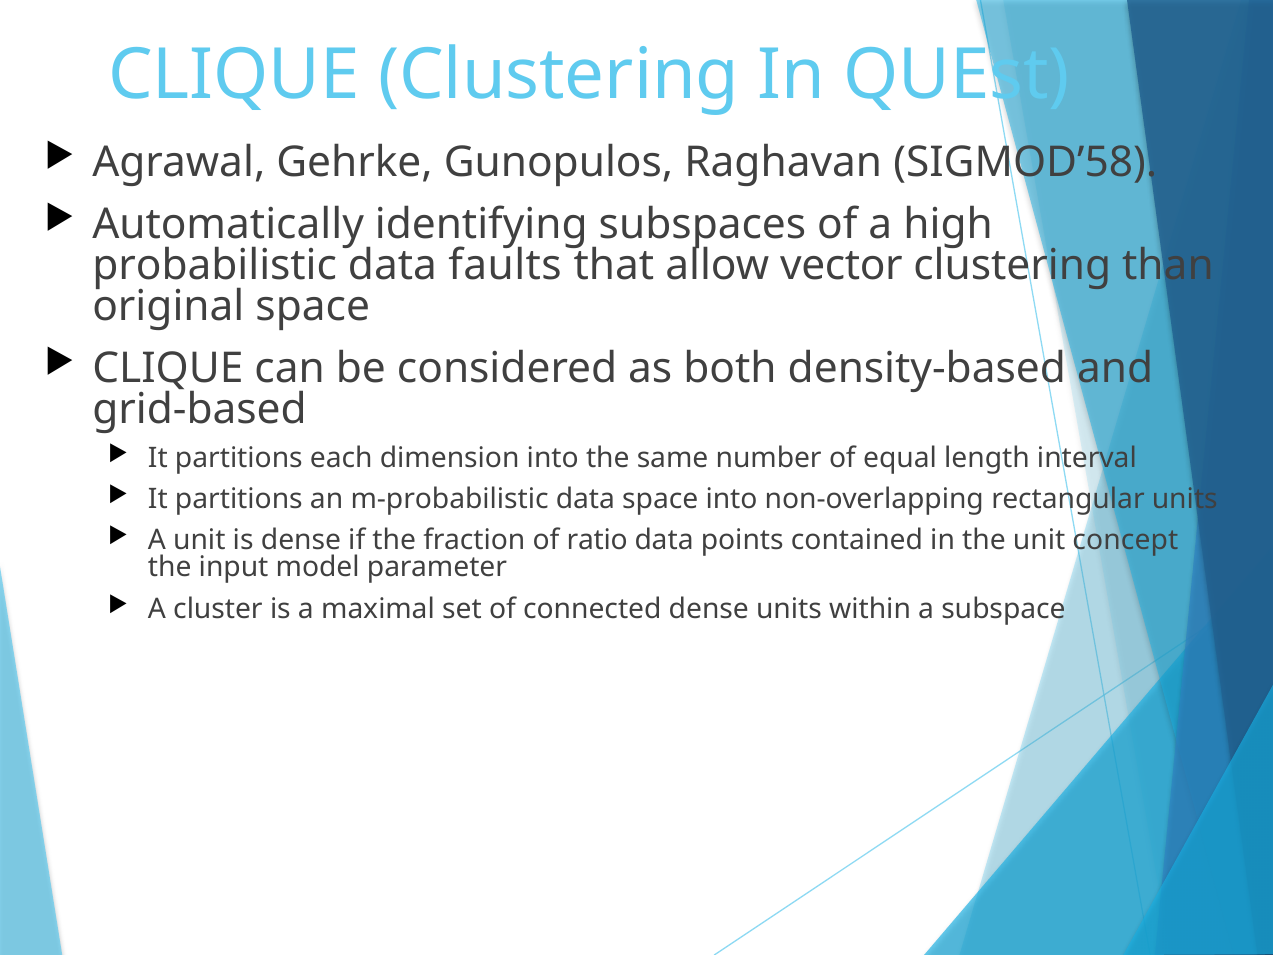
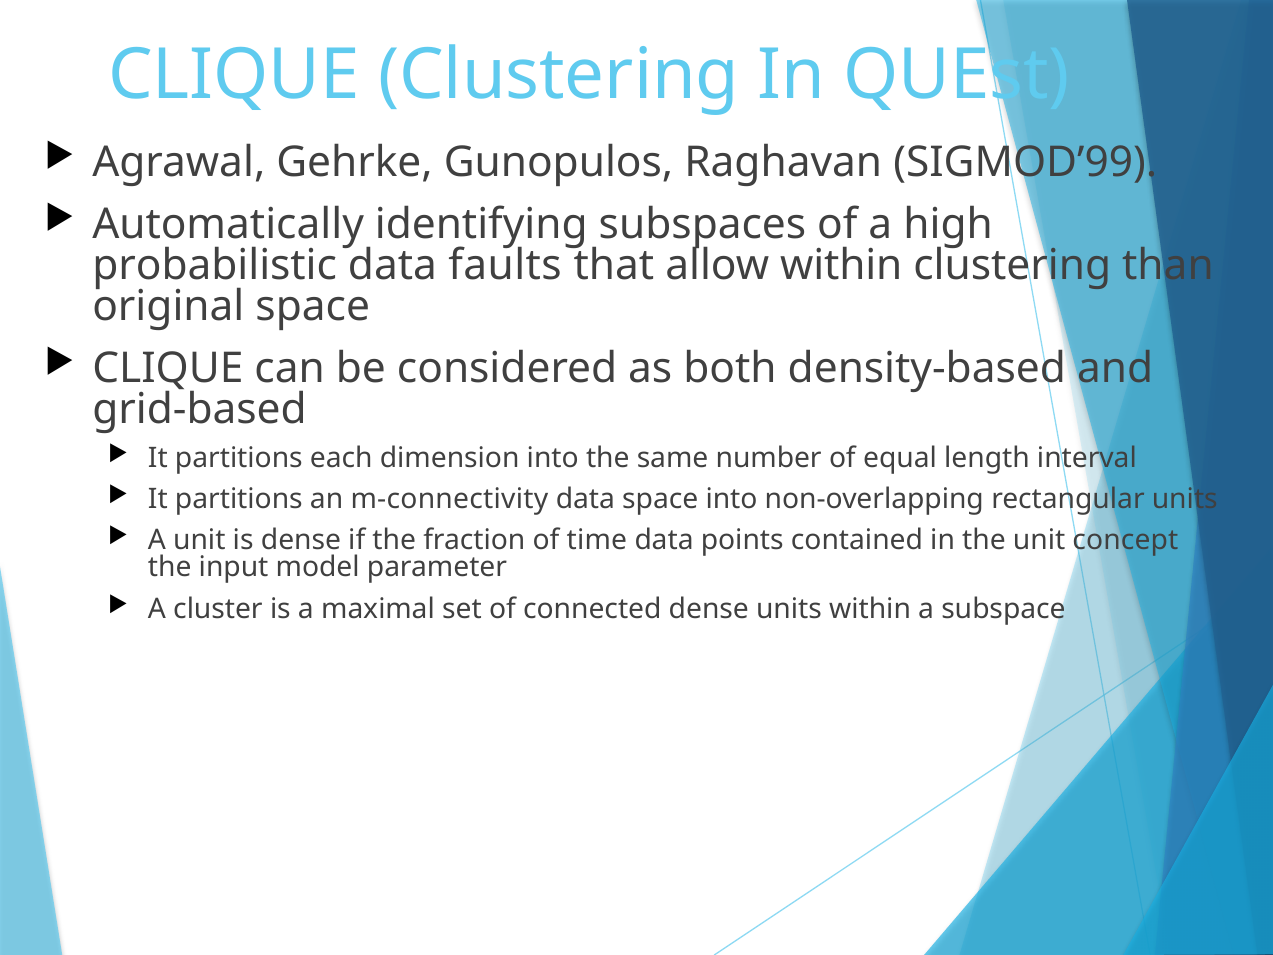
SIGMOD’58: SIGMOD’58 -> SIGMOD’99 (1025, 163)
allow vector: vector -> within (841, 266)
m-probabilistic: m-probabilistic -> m-connectivity (449, 499)
ratio: ratio -> time (597, 540)
